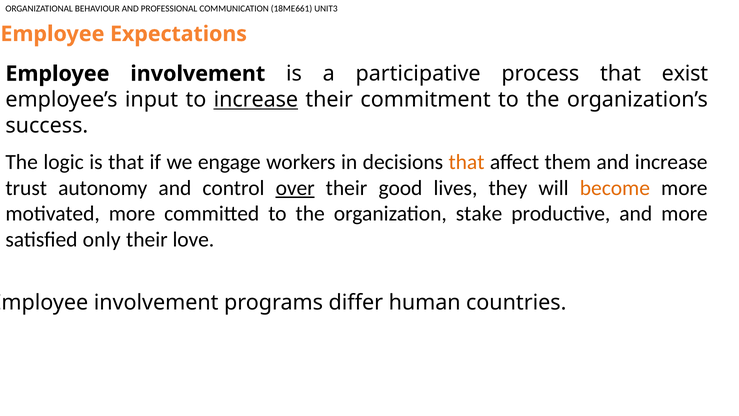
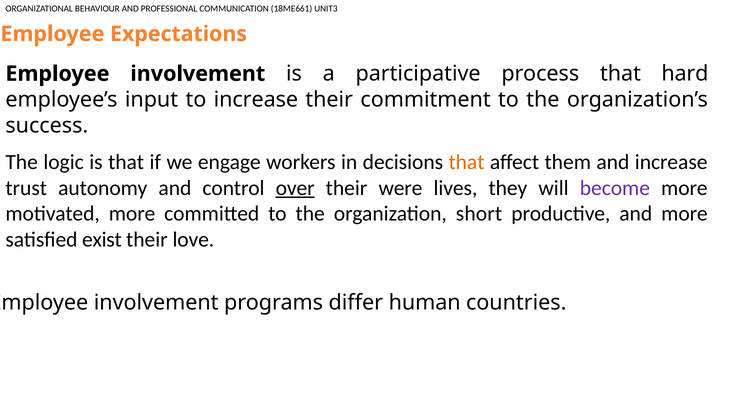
exist: exist -> hard (685, 74)
increase underline: present -> none (256, 100)
good: good -> were (400, 188)
become colour: orange -> purple (615, 188)
stake: stake -> short (479, 214)
only: only -> exist (102, 240)
